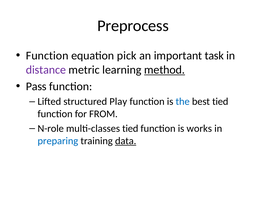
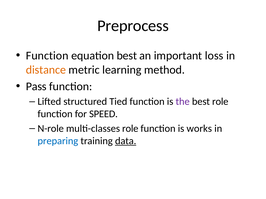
equation pick: pick -> best (127, 56)
task: task -> loss (214, 56)
distance colour: purple -> orange (46, 70)
method underline: present -> none (165, 70)
Play: Play -> Tied (118, 102)
the colour: blue -> purple (183, 102)
best tied: tied -> role (220, 102)
FROM: FROM -> SPEED (103, 114)
multi-classes tied: tied -> role (130, 129)
